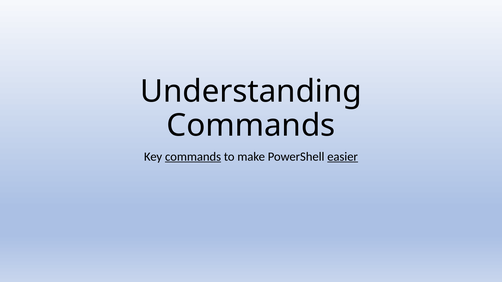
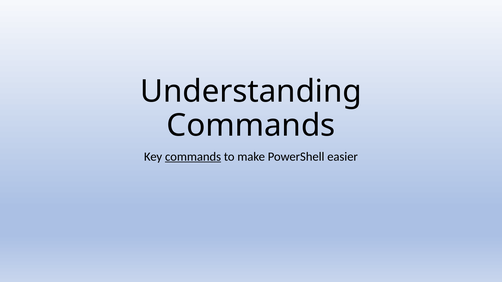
easier underline: present -> none (343, 157)
